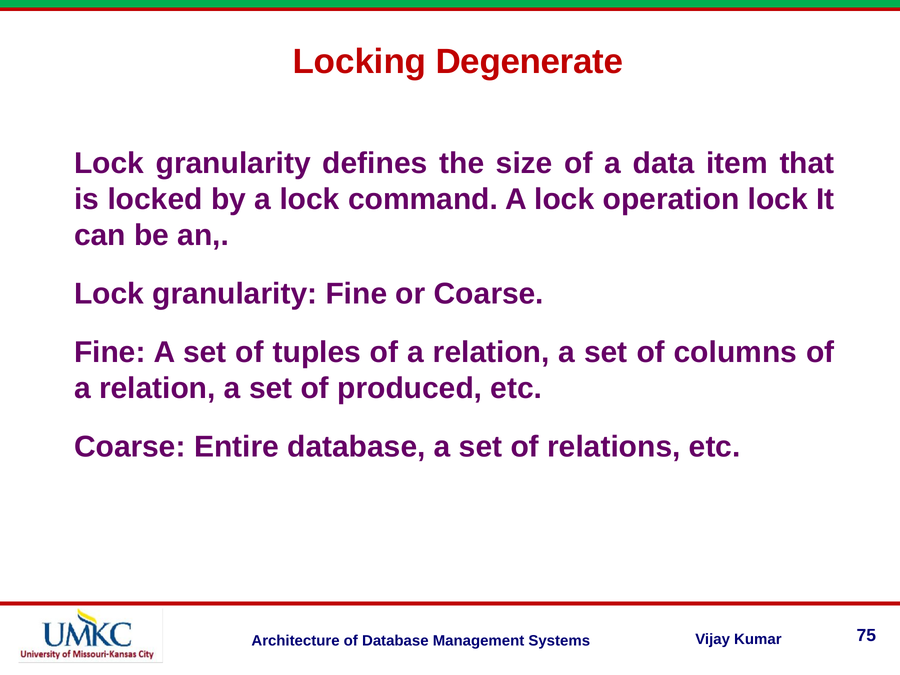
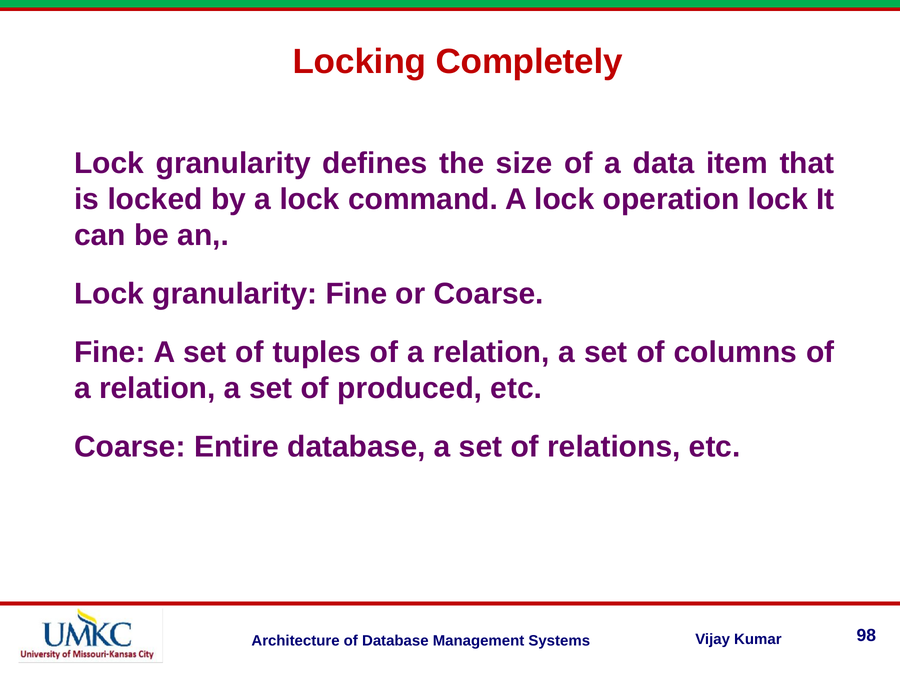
Degenerate: Degenerate -> Completely (529, 62)
75: 75 -> 98 (866, 636)
